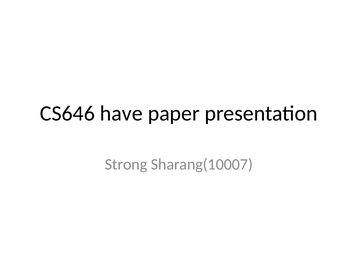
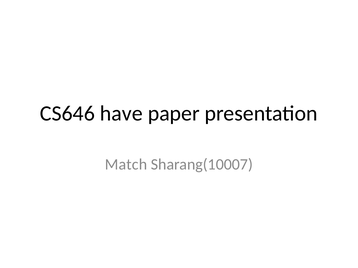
Strong: Strong -> Match (126, 165)
